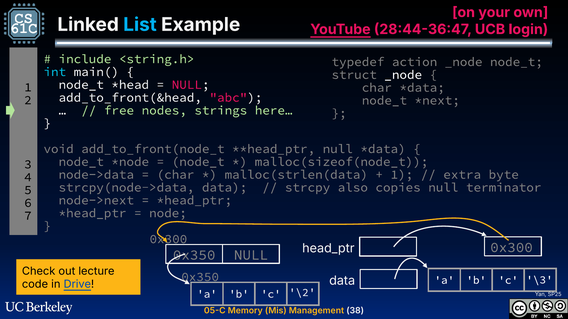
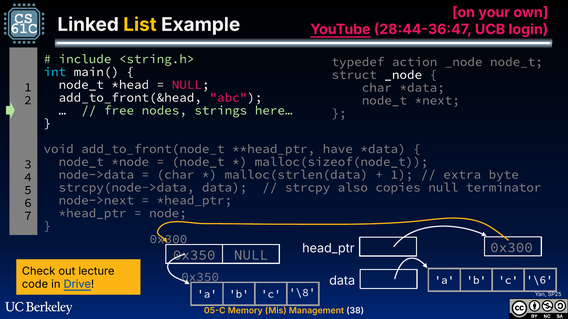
List colour: light blue -> yellow (140, 25)
null: null -> have (338, 149)
\3: \3 -> \6 (539, 280)
\2: \2 -> \8 (302, 293)
